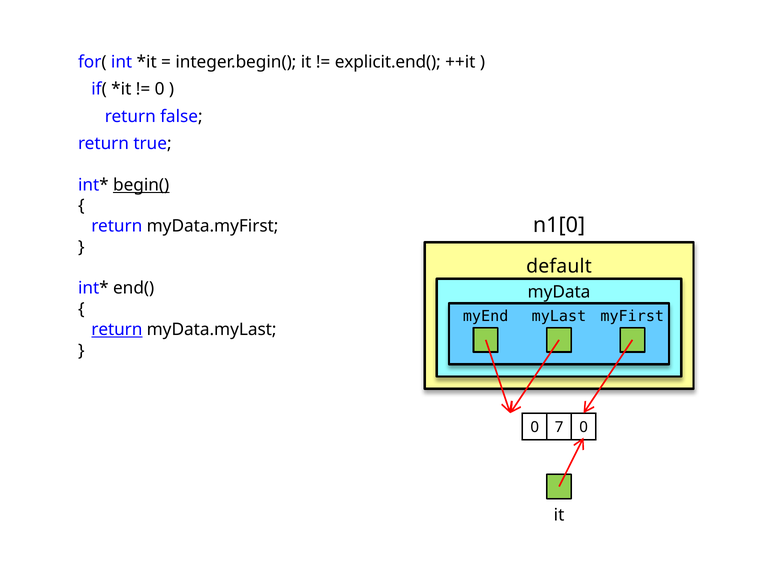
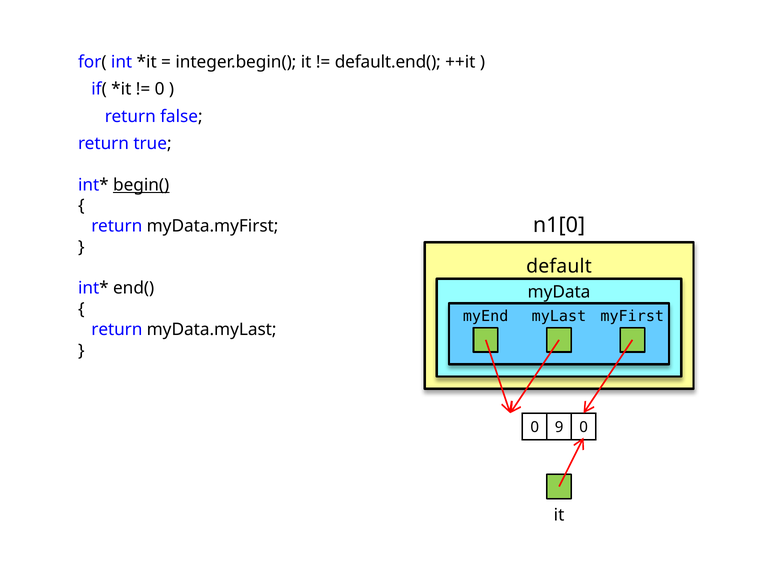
explicit.end(: explicit.end( -> default.end( (388, 62)
return underline: present -> none (117, 330)
7: 7 -> 9 (559, 427)
